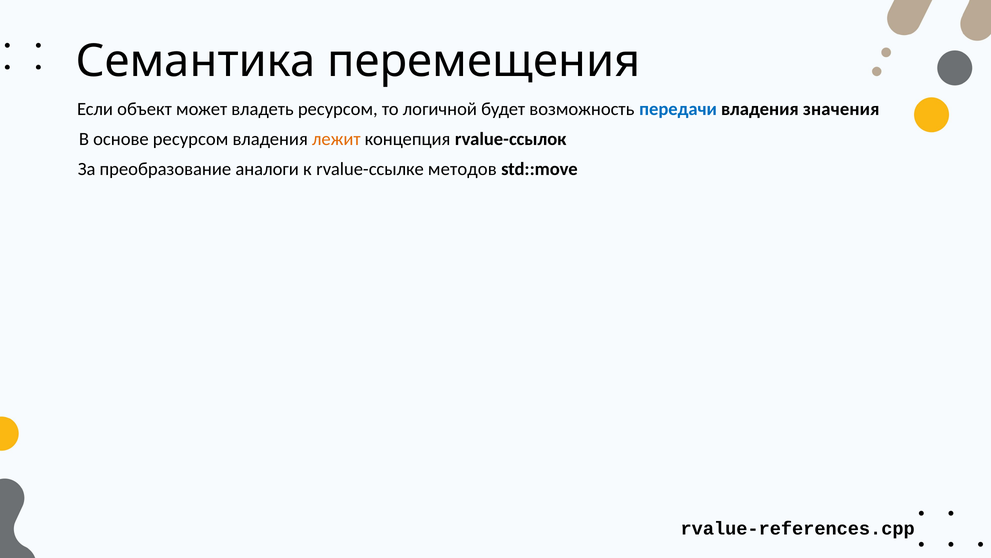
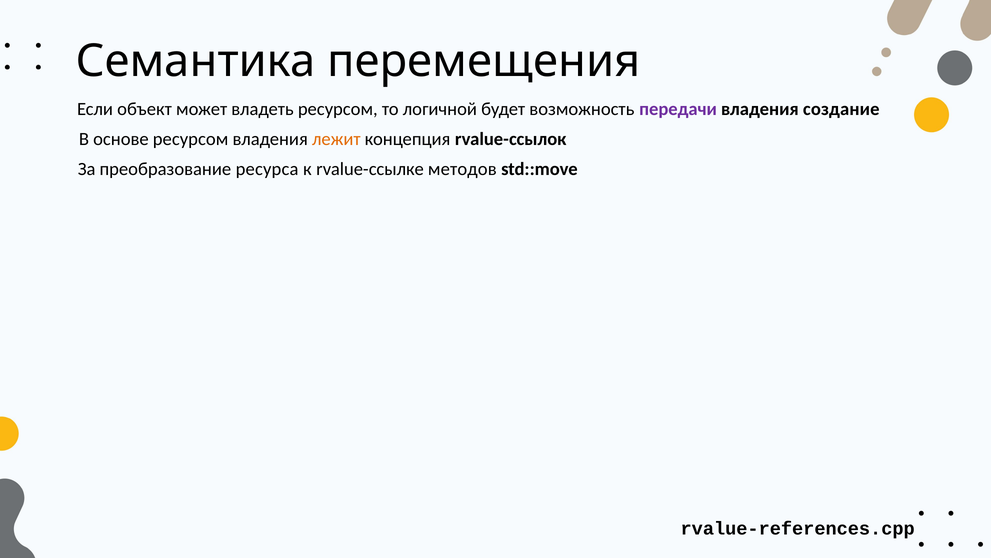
передачи colour: blue -> purple (678, 109)
значения: значения -> создание (841, 109)
аналоги: аналоги -> ресурса (267, 169)
